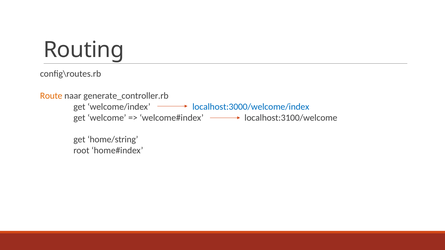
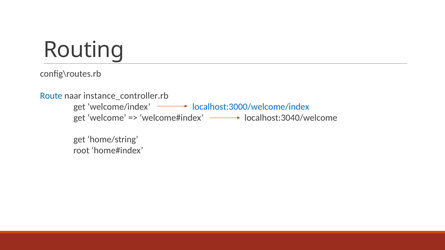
Route colour: orange -> blue (51, 96)
generate_controller.rb: generate_controller.rb -> instance_controller.rb (126, 96)
localhost:3100/welcome: localhost:3100/welcome -> localhost:3040/welcome (291, 118)
